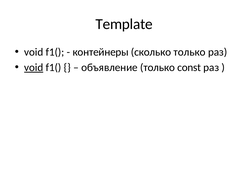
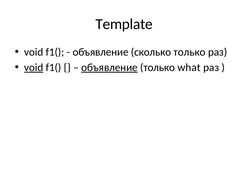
контейнеры: контейнеры -> объявление (101, 52)
объявление underline: none -> present (109, 67)
const: const -> what (189, 67)
